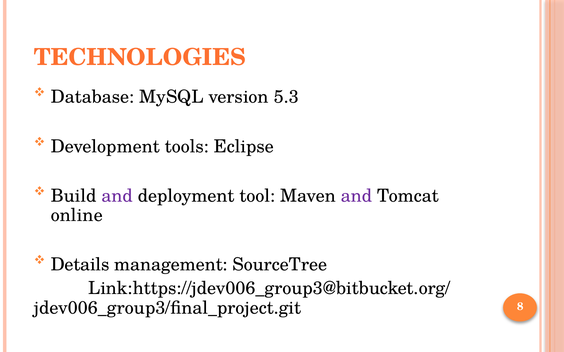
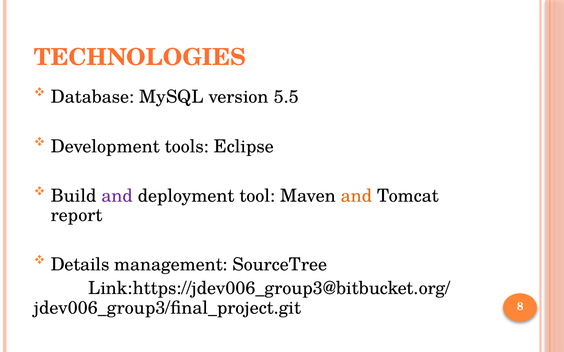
5.3: 5.3 -> 5.5 (286, 97)
and colour: purple -> orange (357, 196)
online: online -> report (77, 216)
